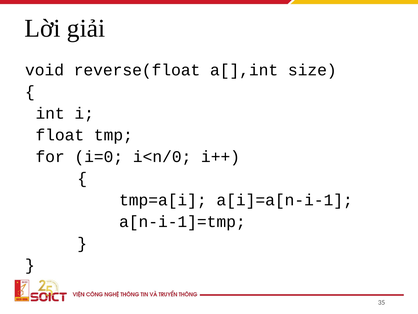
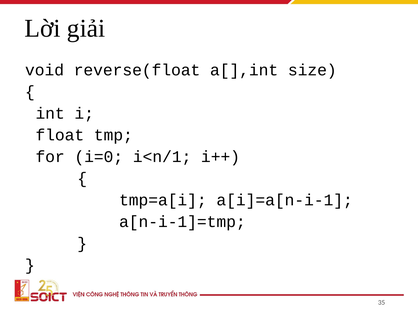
i<n/0: i<n/0 -> i<n/1 (162, 156)
